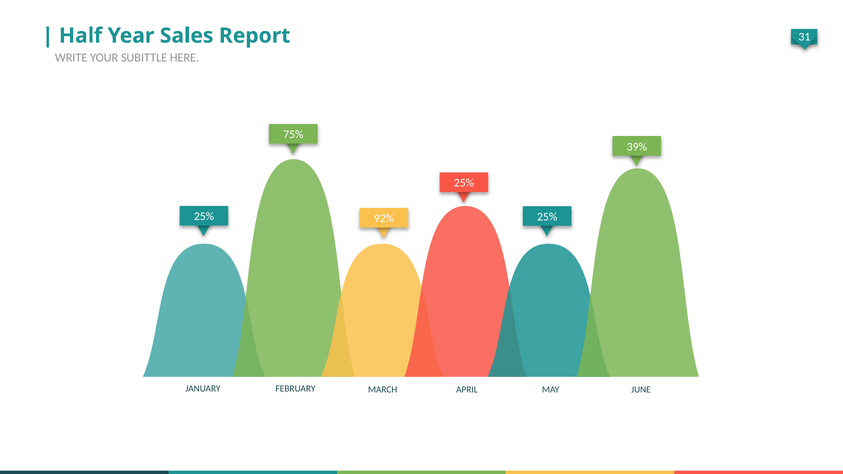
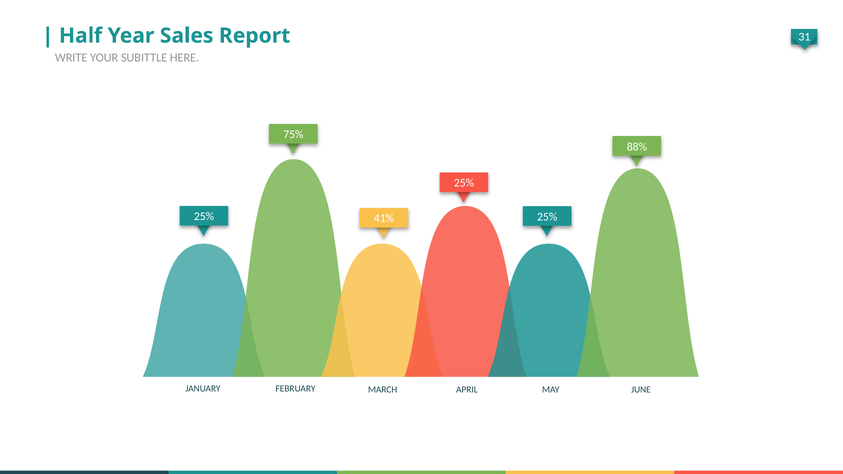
39%: 39% -> 88% (637, 147)
92%: 92% -> 41% (384, 219)
